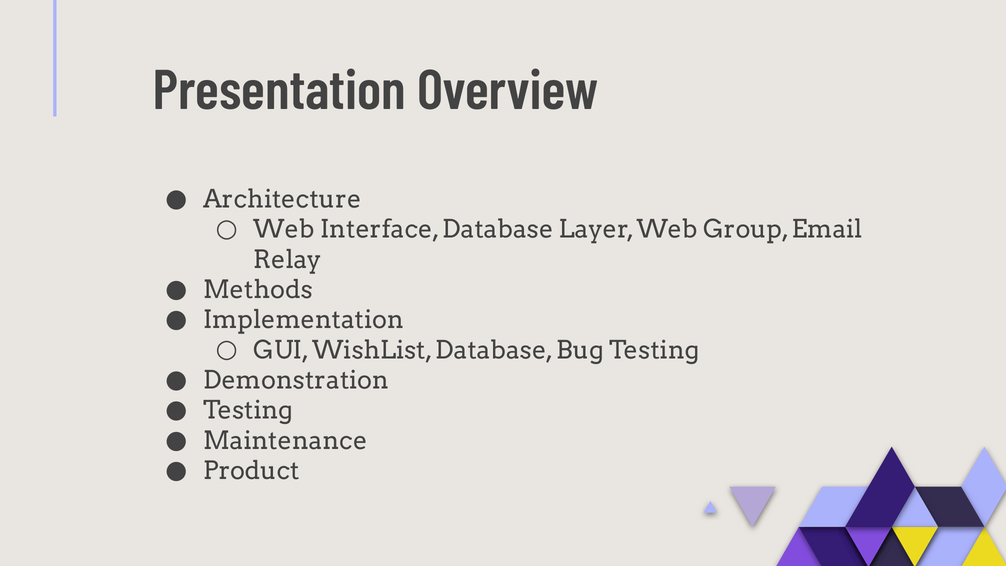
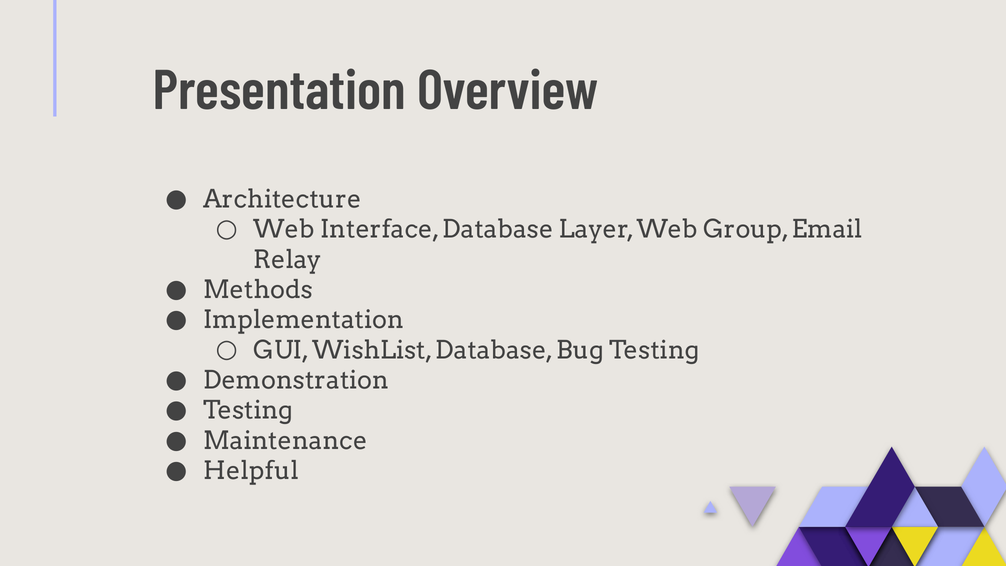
Product: Product -> Helpful (251, 471)
